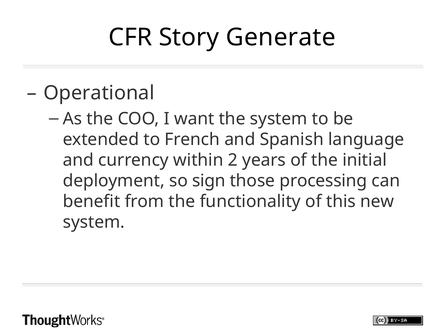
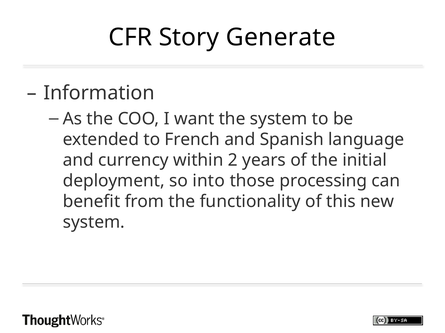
Operational: Operational -> Information (99, 93)
sign: sign -> into (209, 181)
